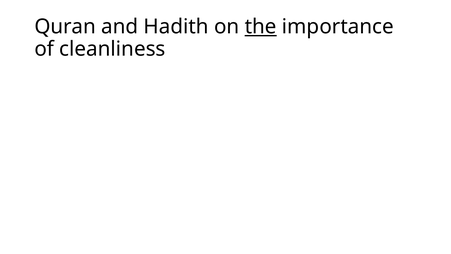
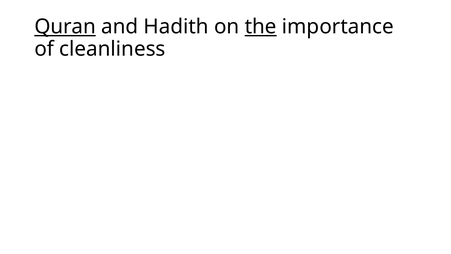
Quran underline: none -> present (65, 27)
